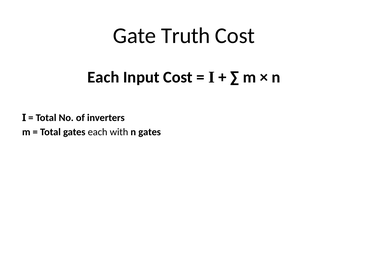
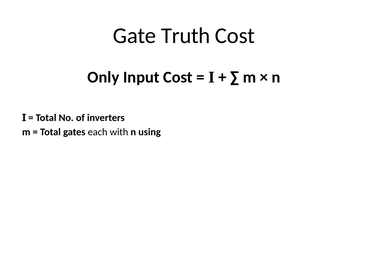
Each: Each -> Only (103, 77)
n gates: gates -> using (150, 132)
